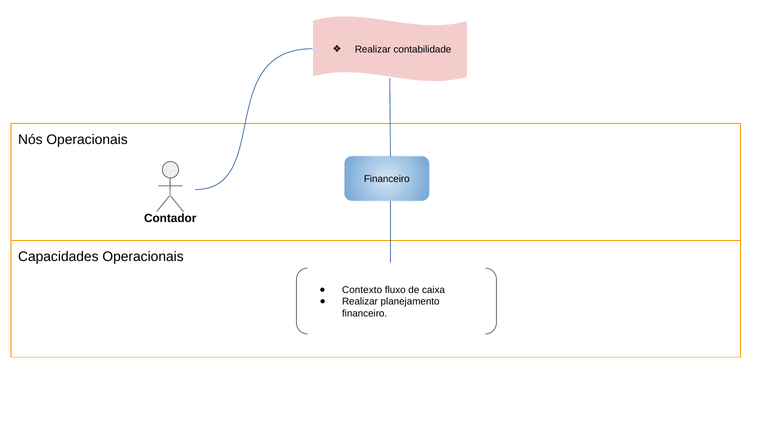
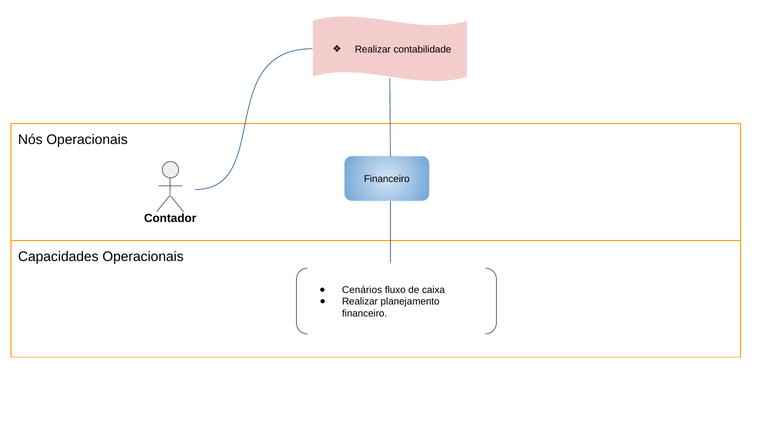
Contexto: Contexto -> Cenários (362, 289)
